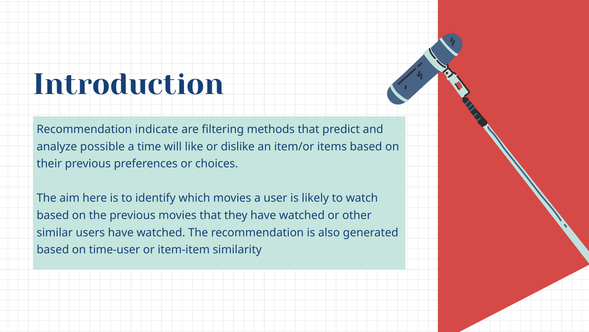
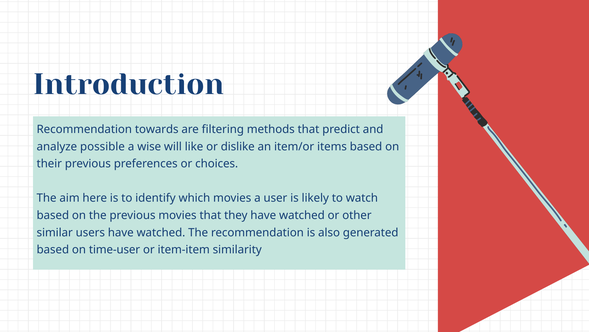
indicate: indicate -> towards (157, 129)
time: time -> wise (149, 146)
